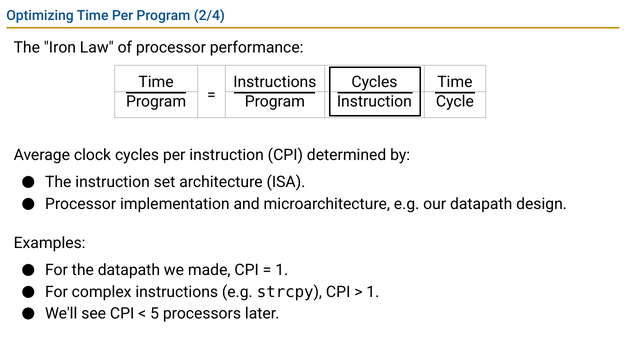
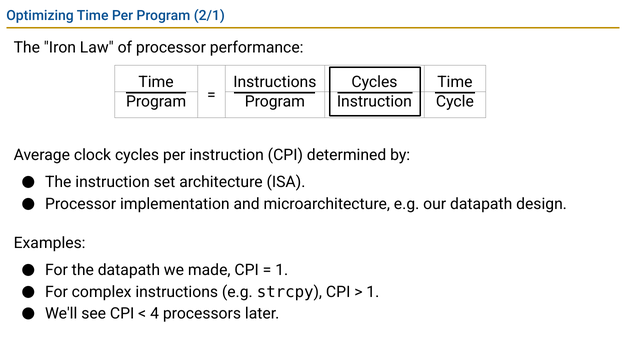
2/4: 2/4 -> 2/1 (209, 16)
5: 5 -> 4 (155, 313)
